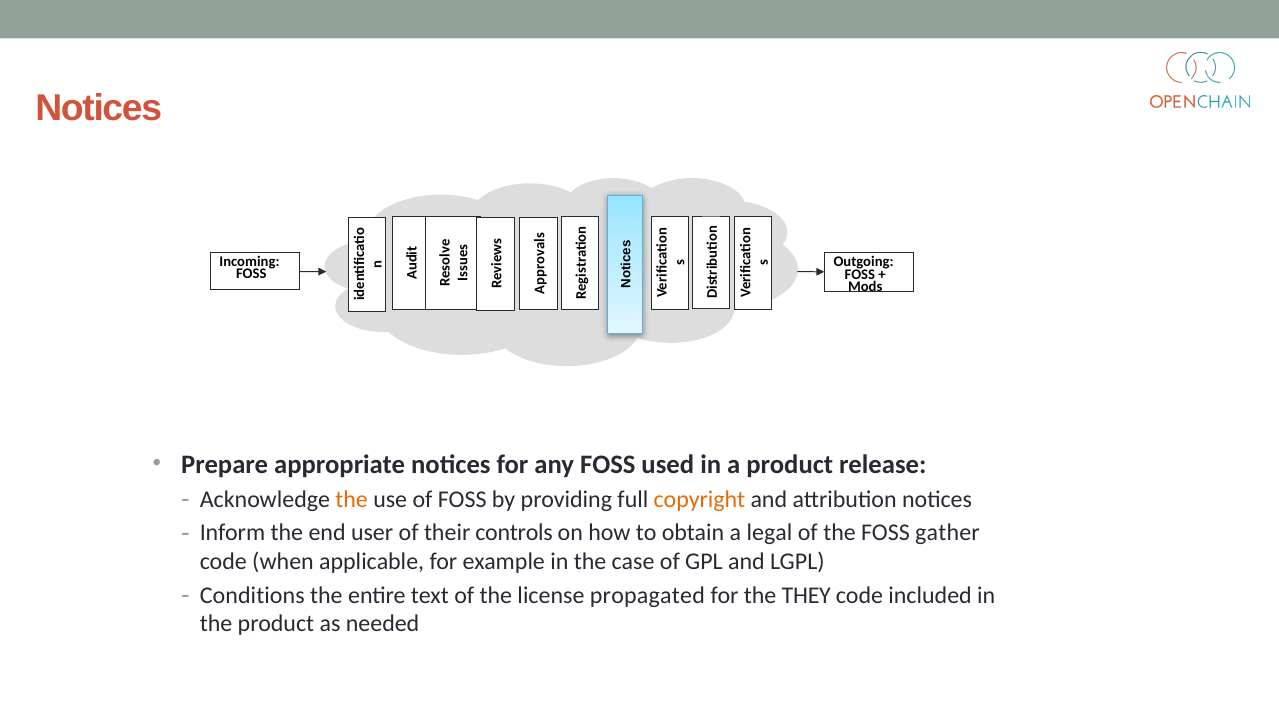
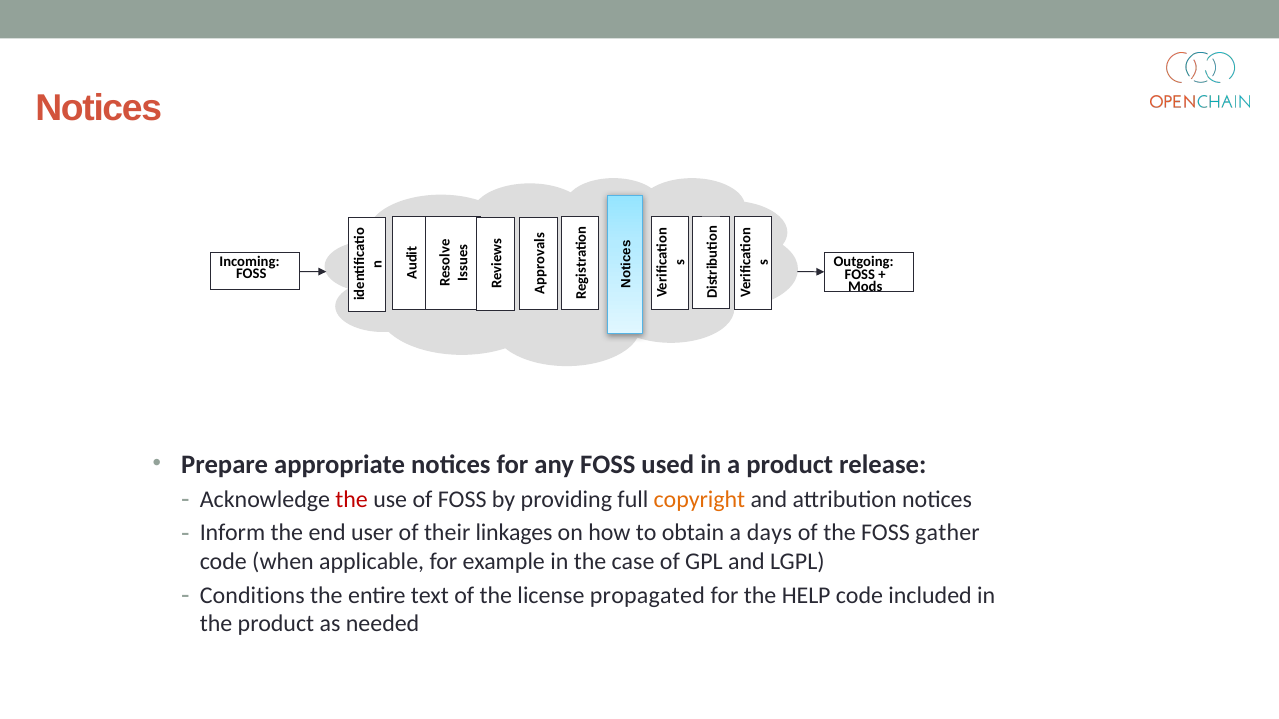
the colour: orange -> red (352, 500)
controls: controls -> linkages (514, 533)
legal: legal -> days (769, 533)
THEY: THEY -> HELP (806, 596)
